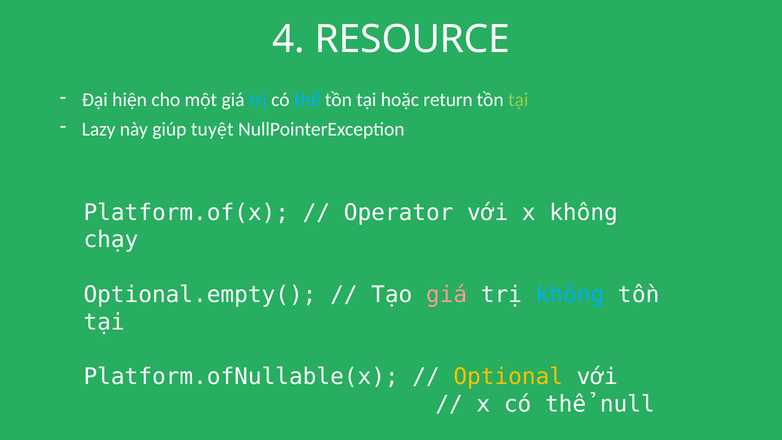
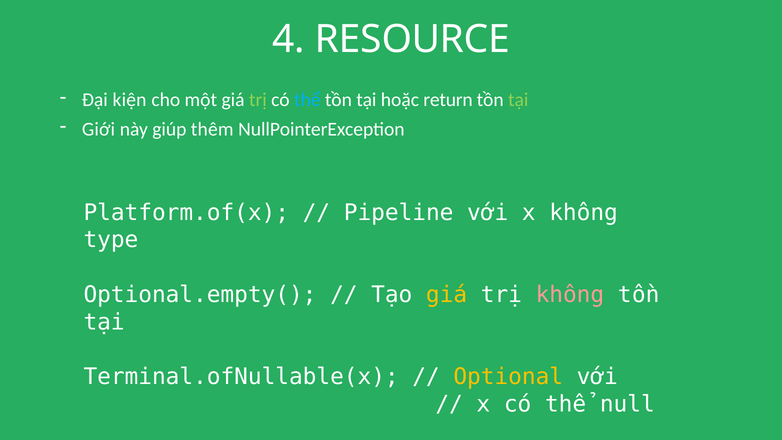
hiện: hiện -> kiện (130, 100)
trị colour: light blue -> light green (258, 100)
Lazy: Lazy -> Giới (98, 129)
tuyệt: tuyệt -> thêm (212, 129)
Operator: Operator -> Pipeline (399, 212)
chạy: chạy -> type (111, 240)
giá colour: pink -> yellow (447, 295)
không colour: light blue -> pink (570, 295)
Platform.ofNullable(x: Platform.ofNullable(x -> Terminal.ofNullable(x (241, 377)
